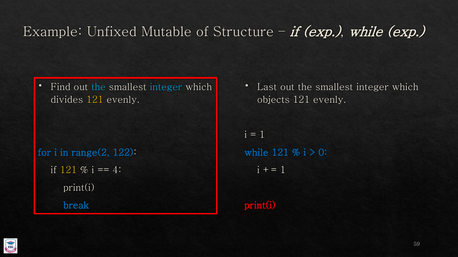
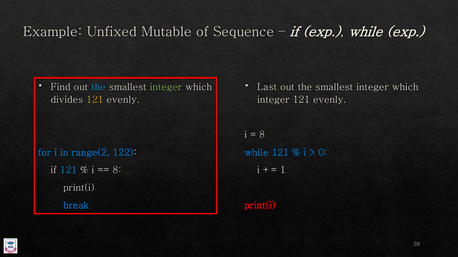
Structure: Structure -> Sequence (244, 32)
integer colour: light blue -> light green (166, 87)
objects: objects -> integer (273, 100)
1: 1 -> 8 (262, 135)
121 colour: yellow -> light blue (68, 170)
4: 4 -> 8 (117, 170)
